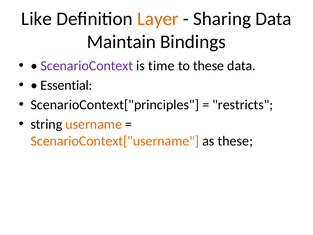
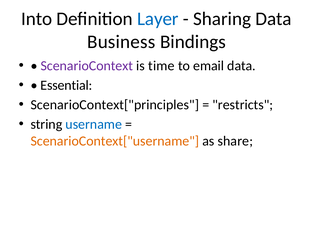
Like: Like -> Into (37, 19)
Layer colour: orange -> blue (158, 19)
Maintain: Maintain -> Business (121, 42)
to these: these -> email (209, 66)
username colour: orange -> blue (94, 124)
as these: these -> share (235, 141)
